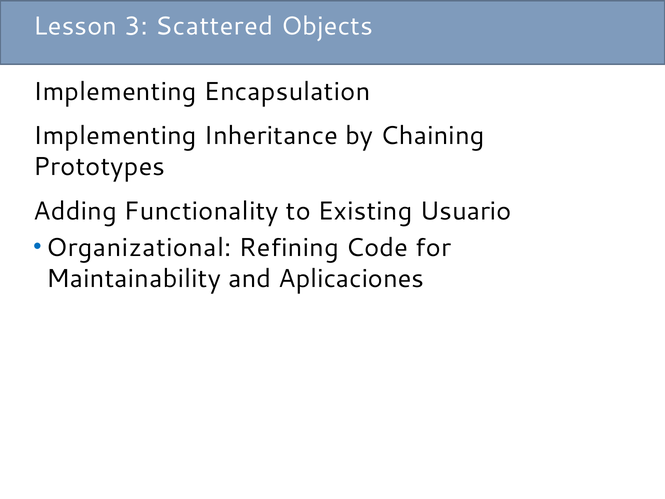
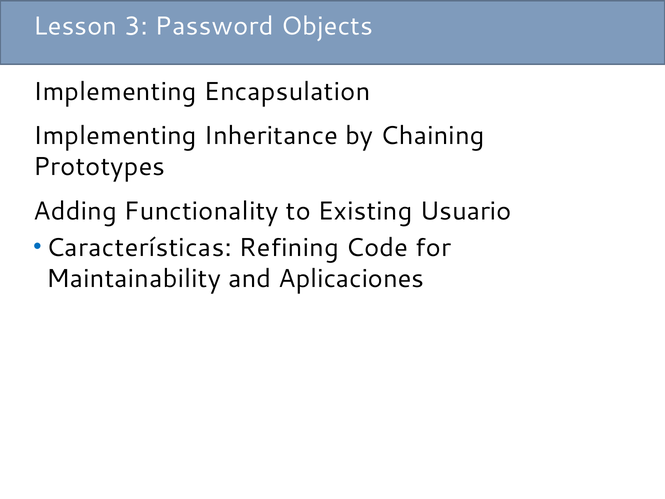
Scattered: Scattered -> Password (214, 26)
Organizational: Organizational -> Características (139, 248)
